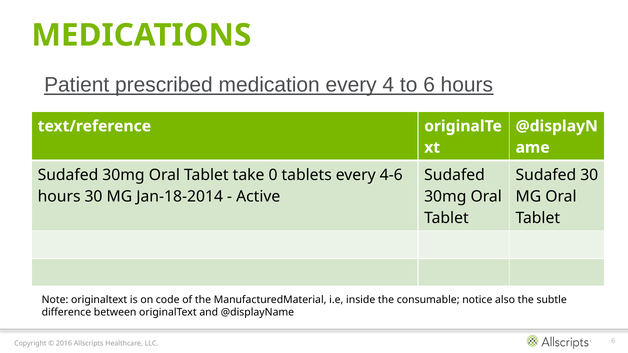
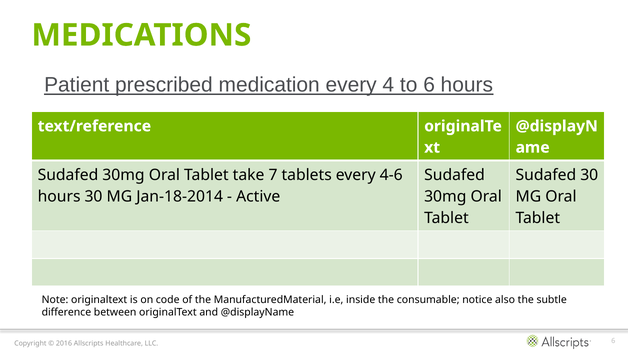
0: 0 -> 7 (273, 175)
